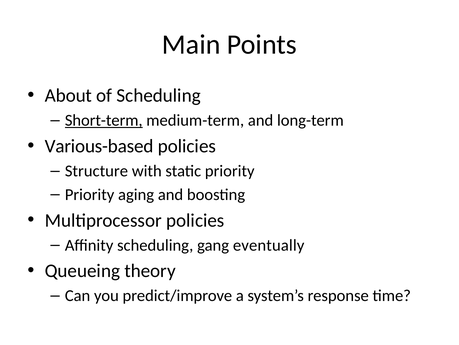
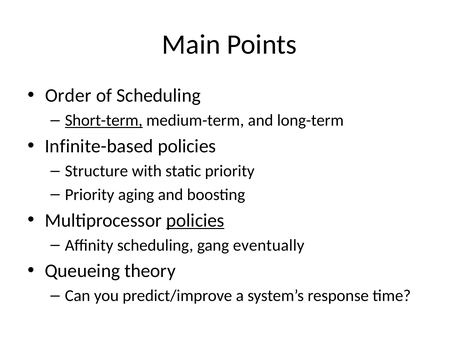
About: About -> Order (68, 95)
Various-based: Various-based -> Infinite-based (99, 146)
policies underline: none -> present (195, 220)
